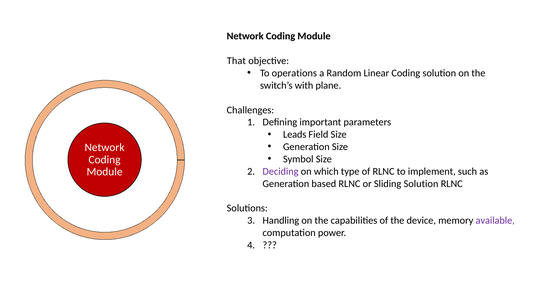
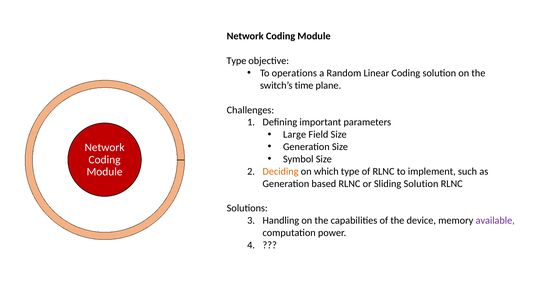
That: That -> Type (236, 61)
with: with -> time (304, 85)
Leads: Leads -> Large (295, 135)
Deciding colour: purple -> orange (281, 171)
